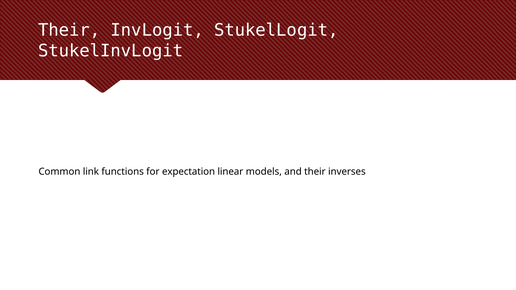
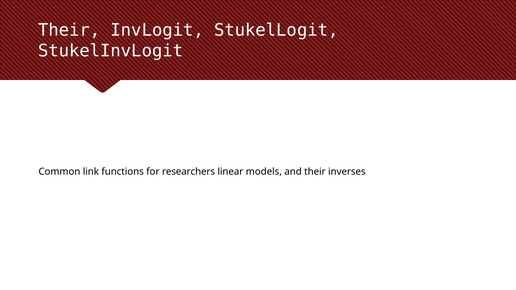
expectation: expectation -> researchers (189, 172)
